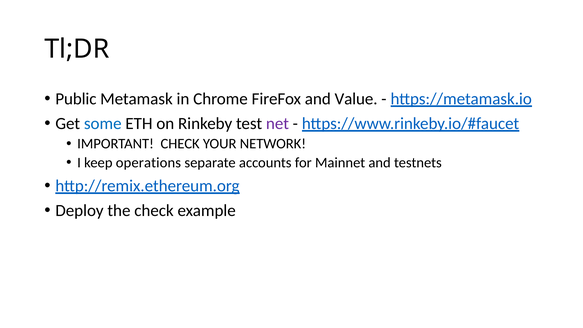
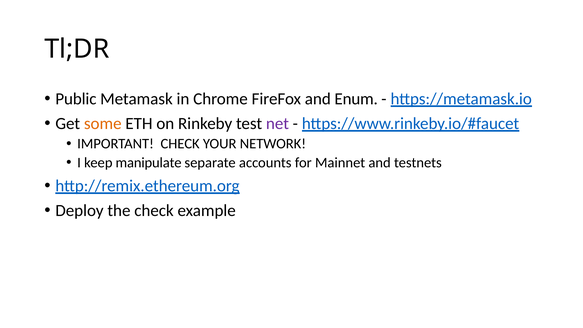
Value: Value -> Enum (356, 99)
some colour: blue -> orange (103, 124)
operations: operations -> manipulate (149, 163)
